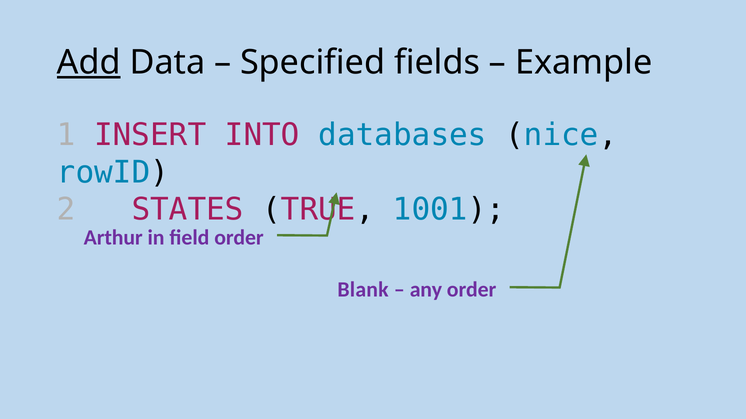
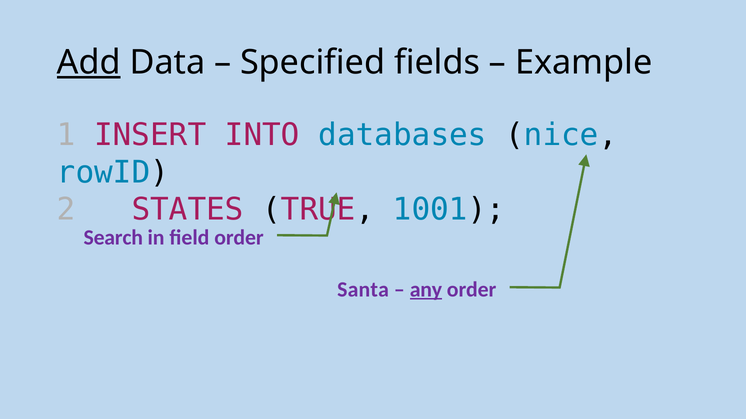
Arthur: Arthur -> Search (113, 238)
Blank: Blank -> Santa (363, 290)
any underline: none -> present (426, 290)
